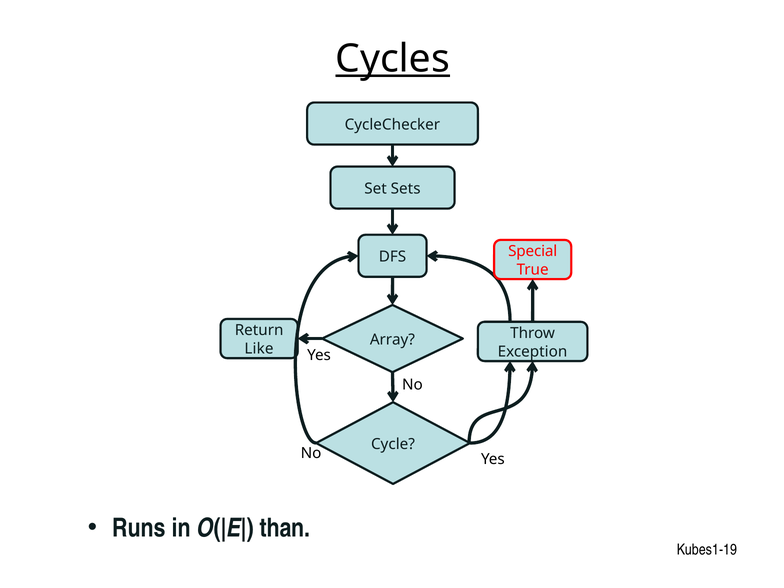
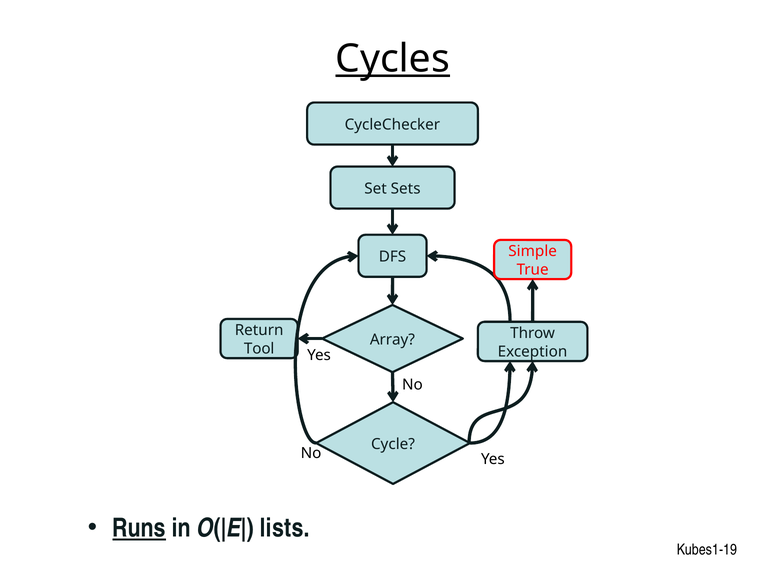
Special: Special -> Simple (533, 251)
Like: Like -> Tool (259, 349)
Runs underline: none -> present (139, 528)
than: than -> lists (285, 528)
